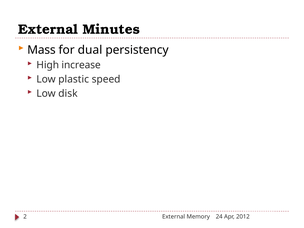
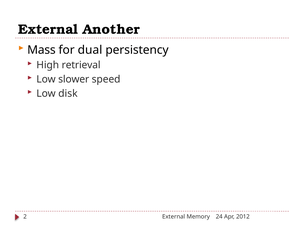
Minutes: Minutes -> Another (111, 29)
increase: increase -> retrieval (81, 65)
plastic: plastic -> slower (74, 79)
